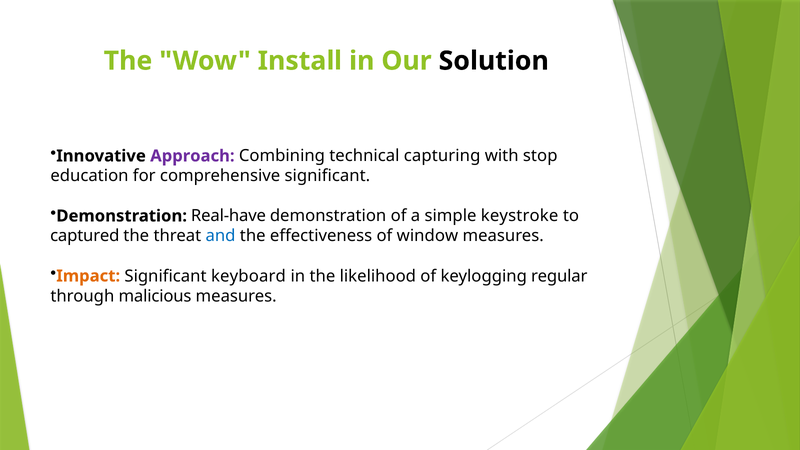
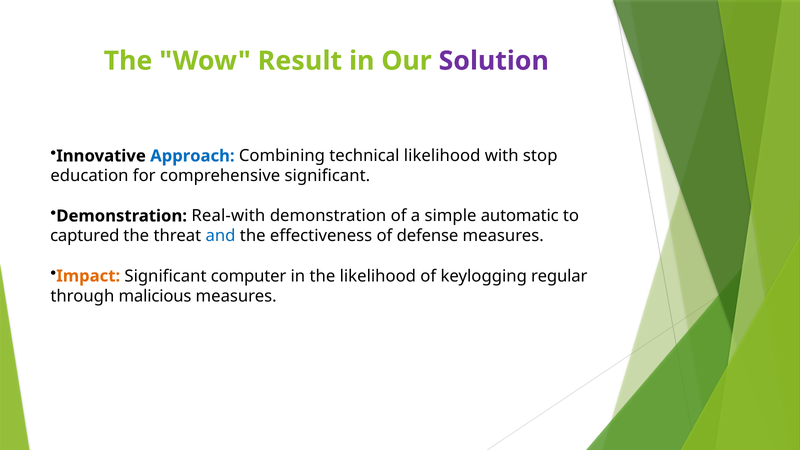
Install: Install -> Result (300, 61)
Solution colour: black -> purple (494, 61)
Approach colour: purple -> blue (192, 156)
technical capturing: capturing -> likelihood (442, 156)
Real-have: Real-have -> Real-with (228, 216)
keystroke: keystroke -> automatic (520, 216)
window: window -> defense (428, 236)
keyboard: keyboard -> computer (249, 276)
